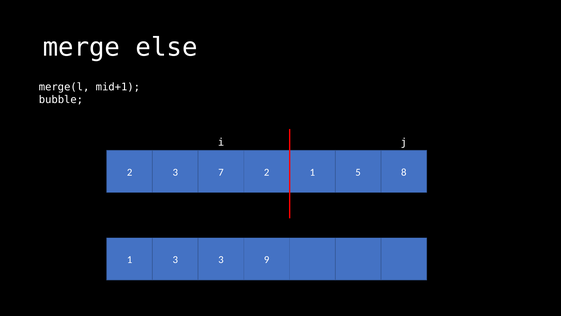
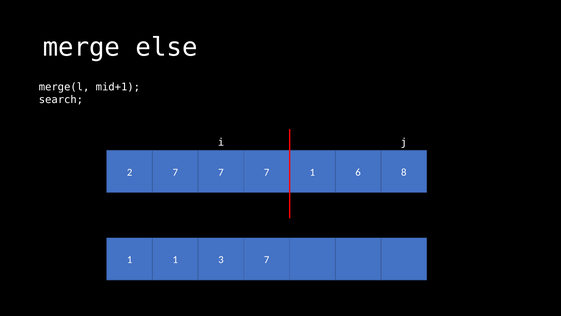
bubble: bubble -> search (61, 100)
2 3: 3 -> 7 (175, 172)
2: 2 -> 7 (267, 172)
5: 5 -> 6 (358, 172)
1 3: 3 -> 1 (175, 259)
3 9: 9 -> 7 (267, 259)
